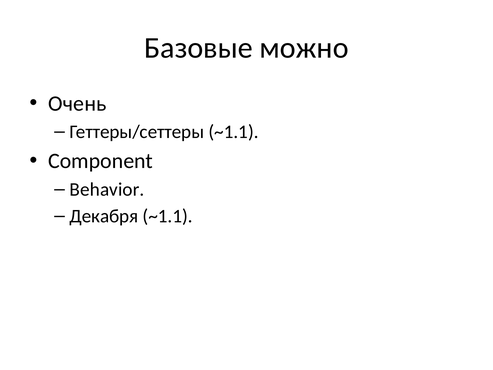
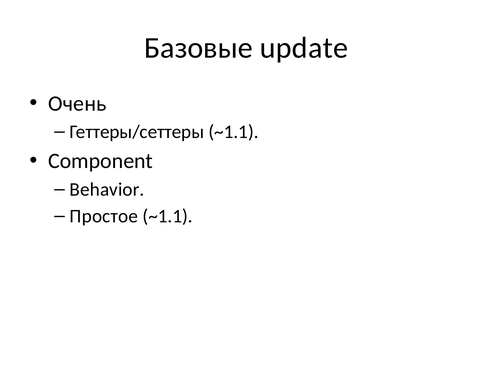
можно: можно -> update (304, 48)
Декабря: Декабря -> Простое (104, 216)
